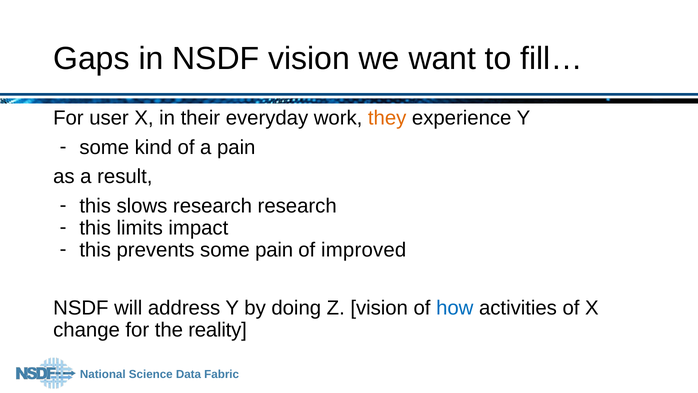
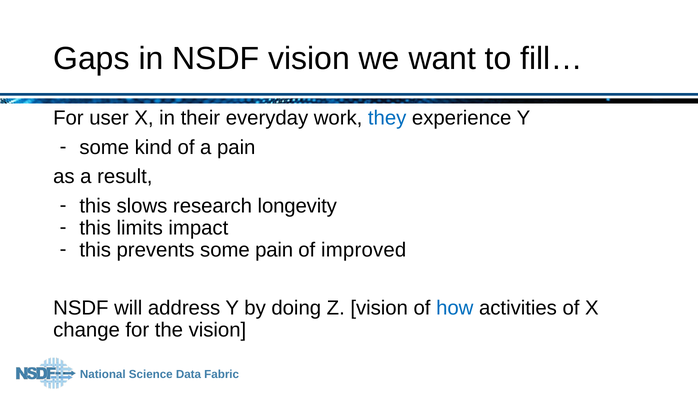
they colour: orange -> blue (387, 118)
research research: research -> longevity (297, 206)
the reality: reality -> vision (217, 330)
